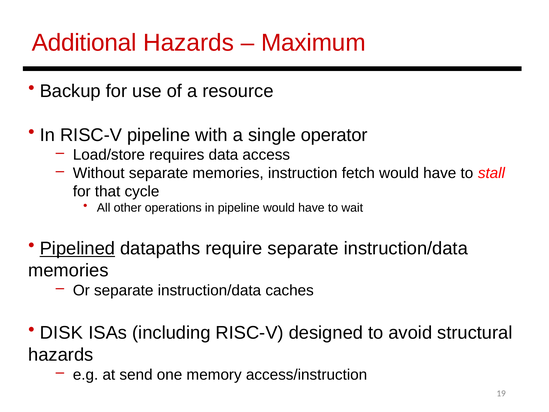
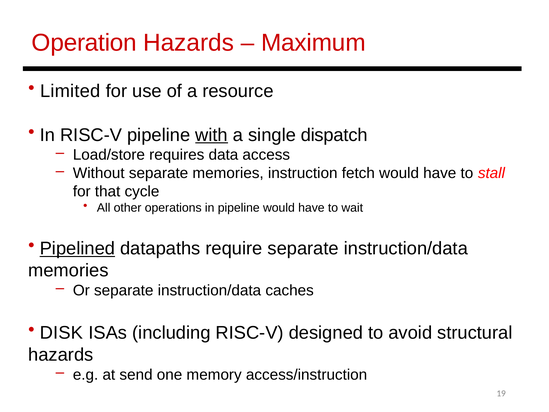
Additional: Additional -> Operation (84, 43)
Backup: Backup -> Limited (70, 91)
with underline: none -> present (212, 135)
operator: operator -> dispatch (334, 135)
